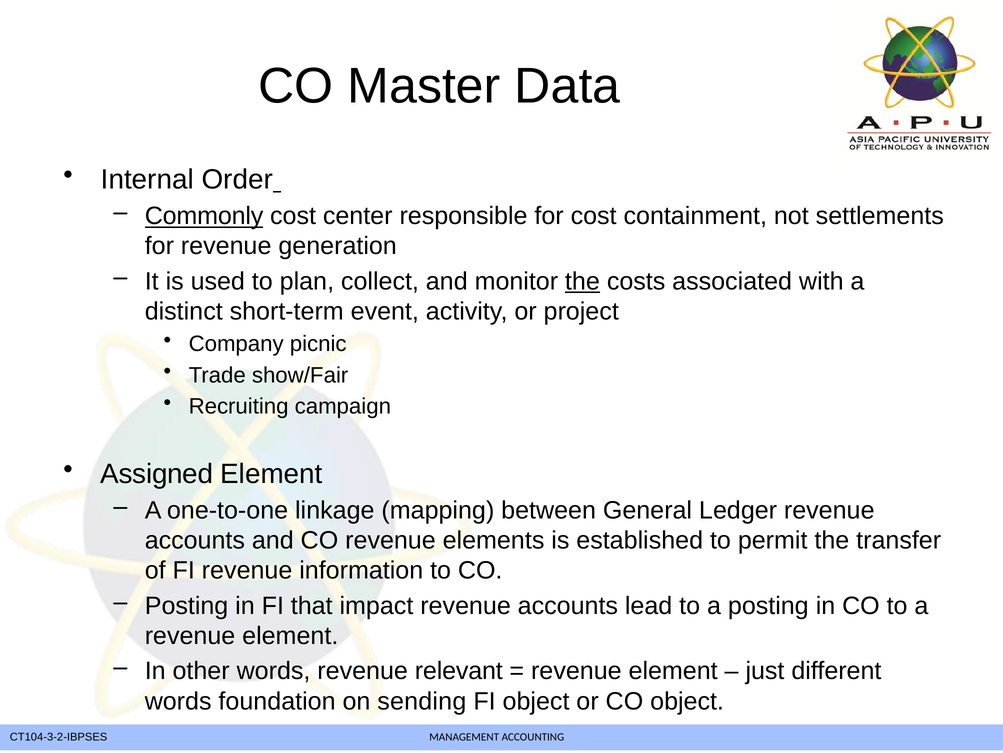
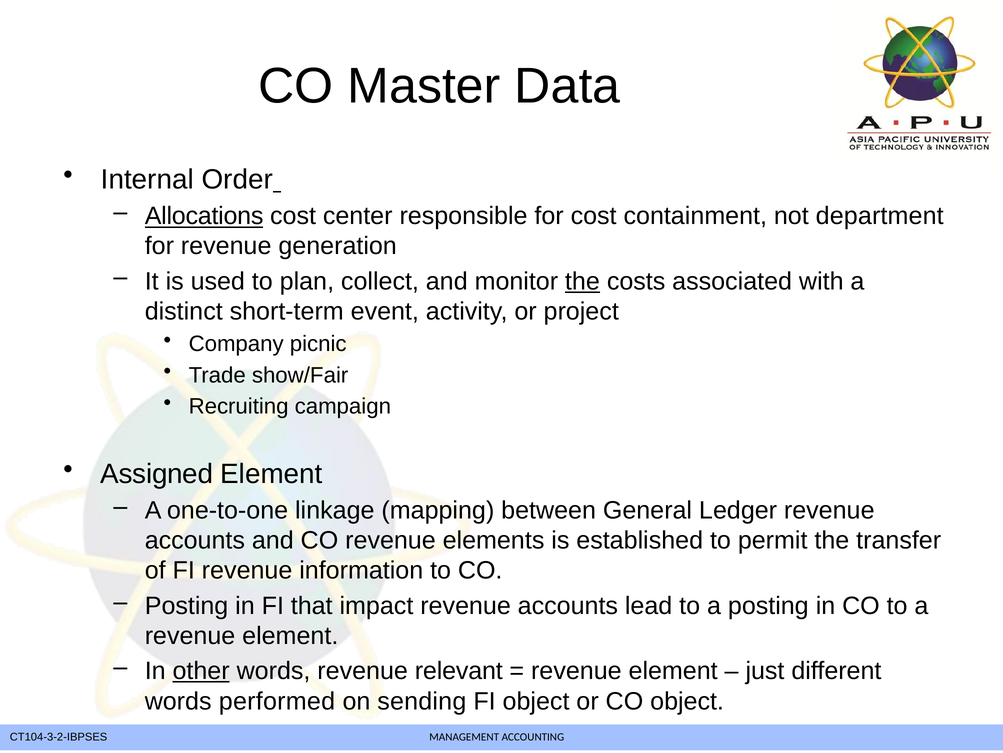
Commonly: Commonly -> Allocations (204, 216)
settlements: settlements -> department (880, 216)
other underline: none -> present (201, 670)
foundation: foundation -> performed (277, 701)
